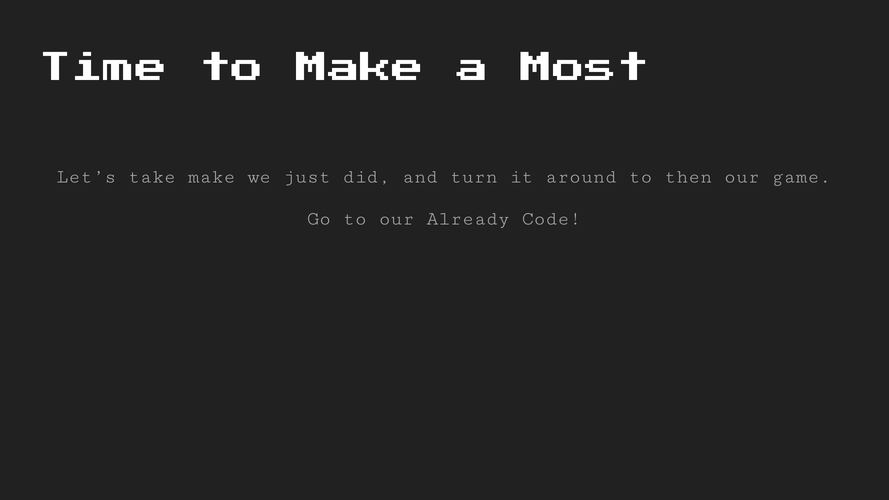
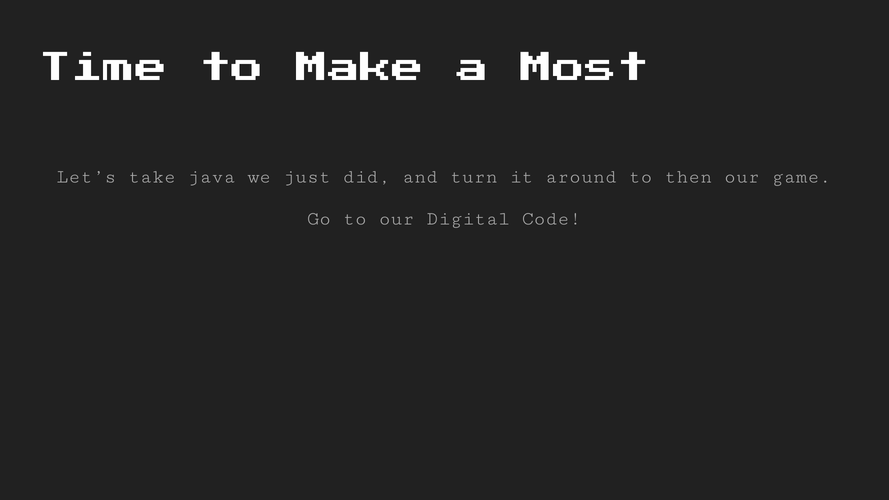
take make: make -> java (212, 176)
Already: Already -> Digital (468, 218)
